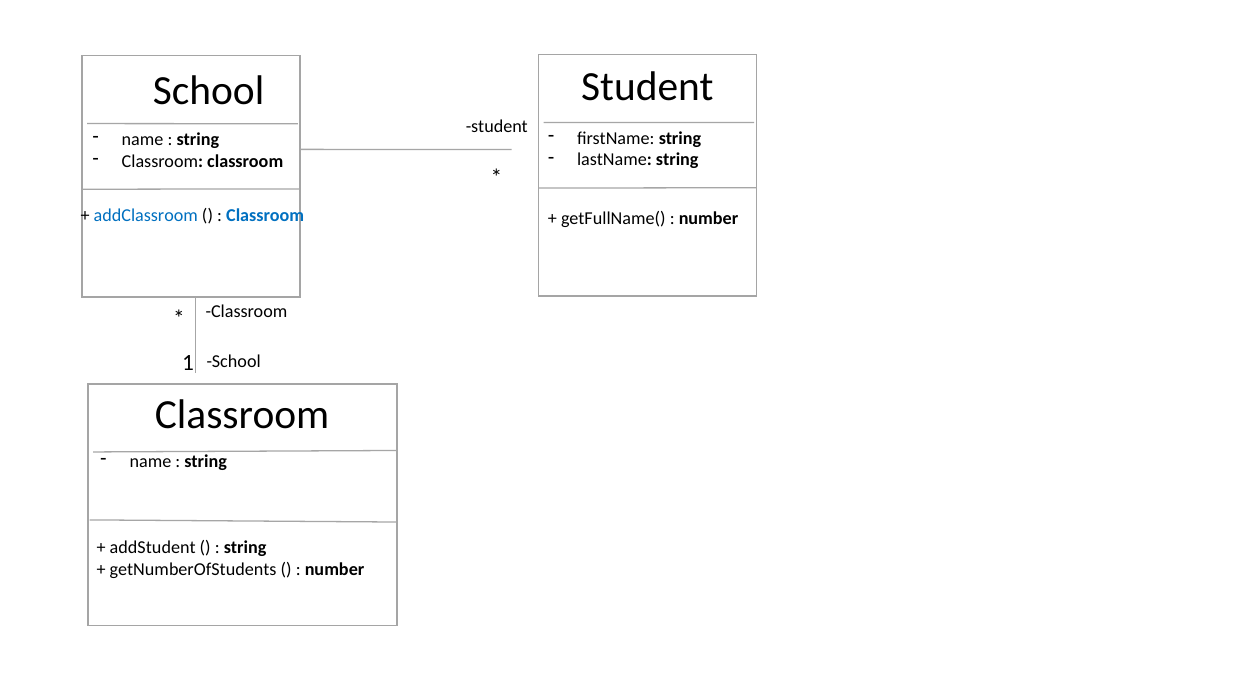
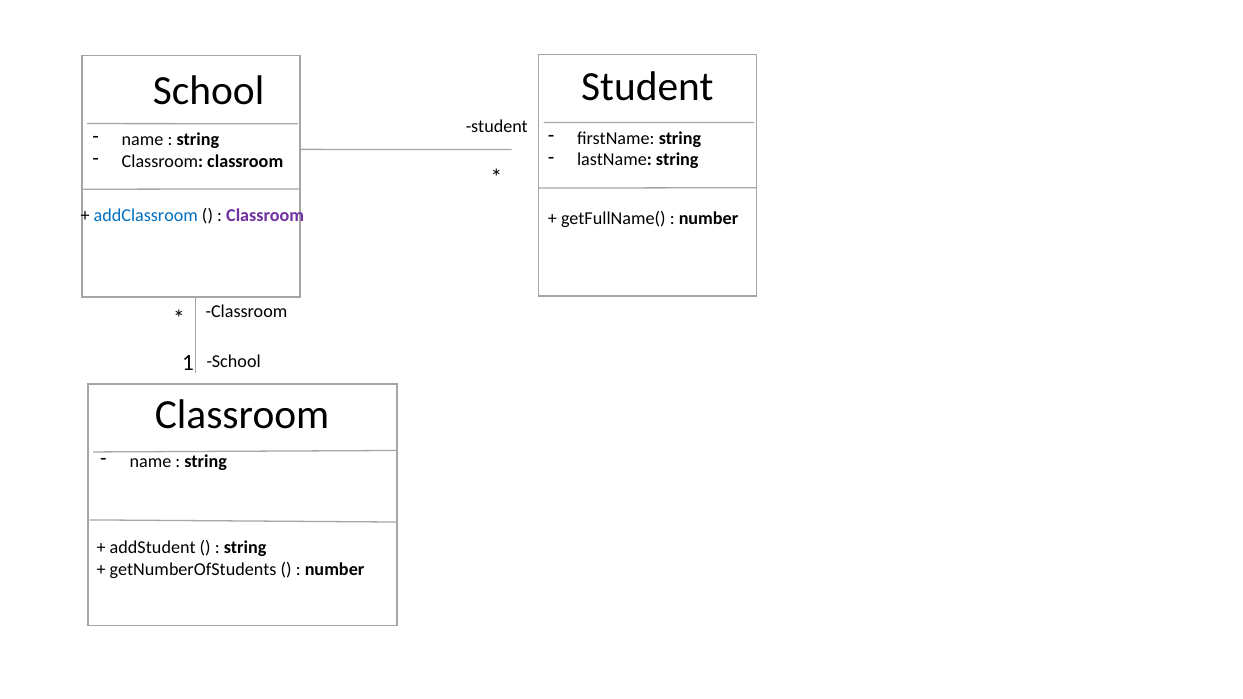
Classroom colour: blue -> purple (265, 215)
